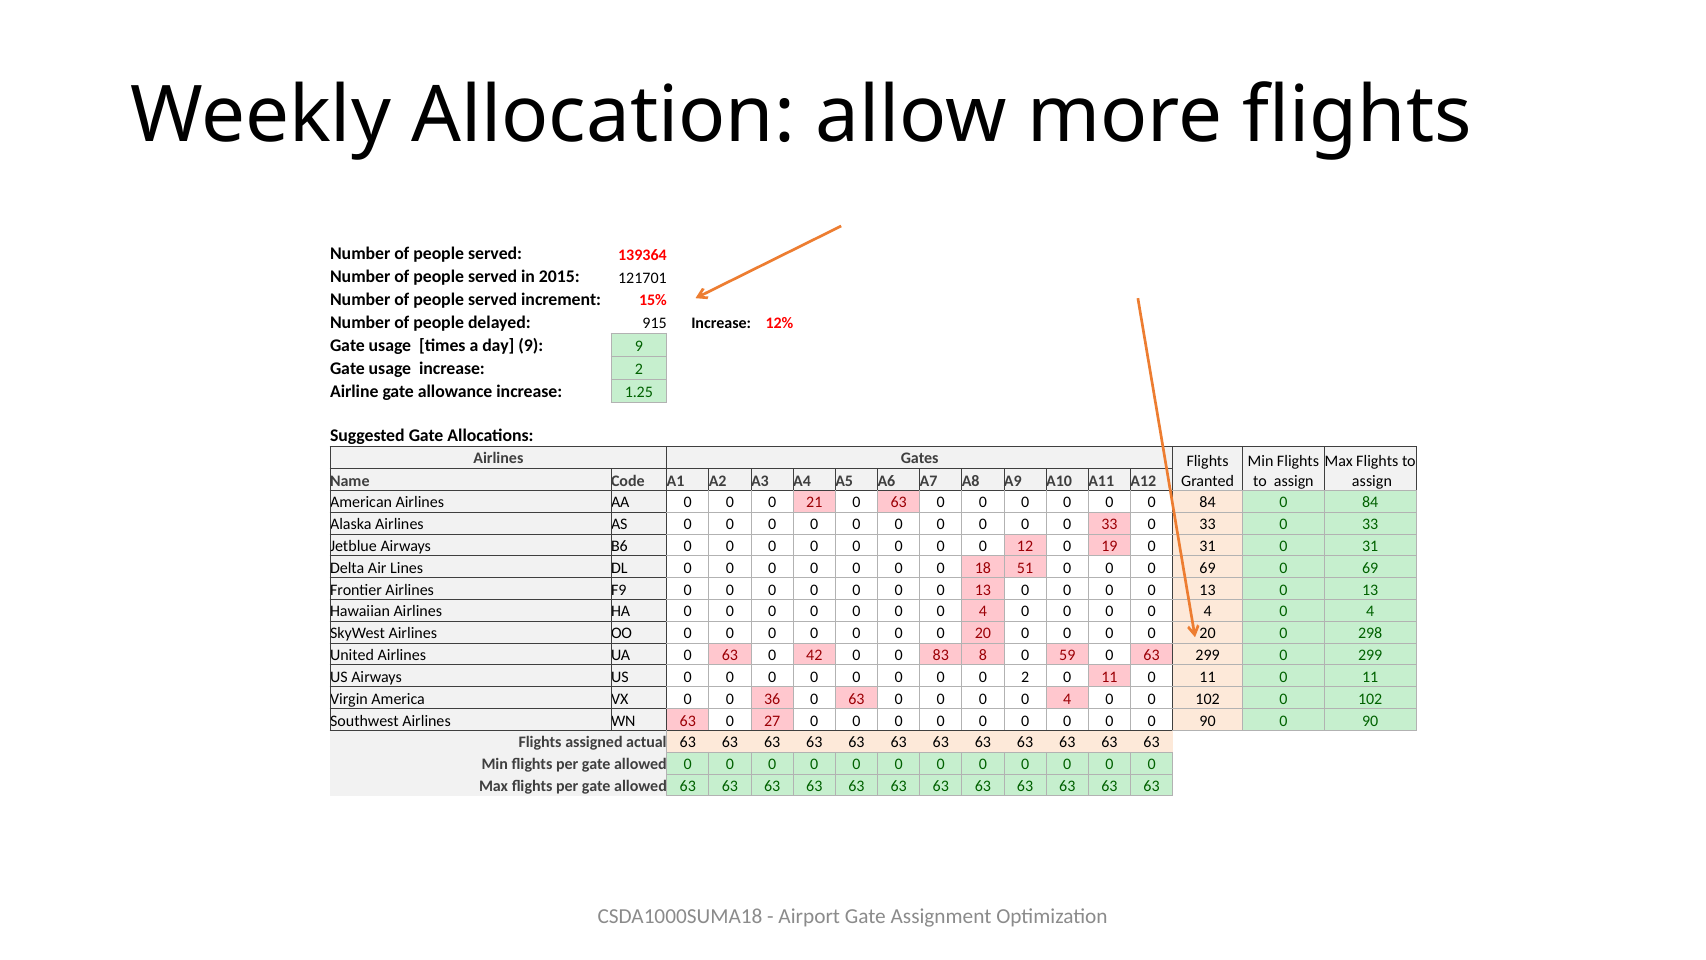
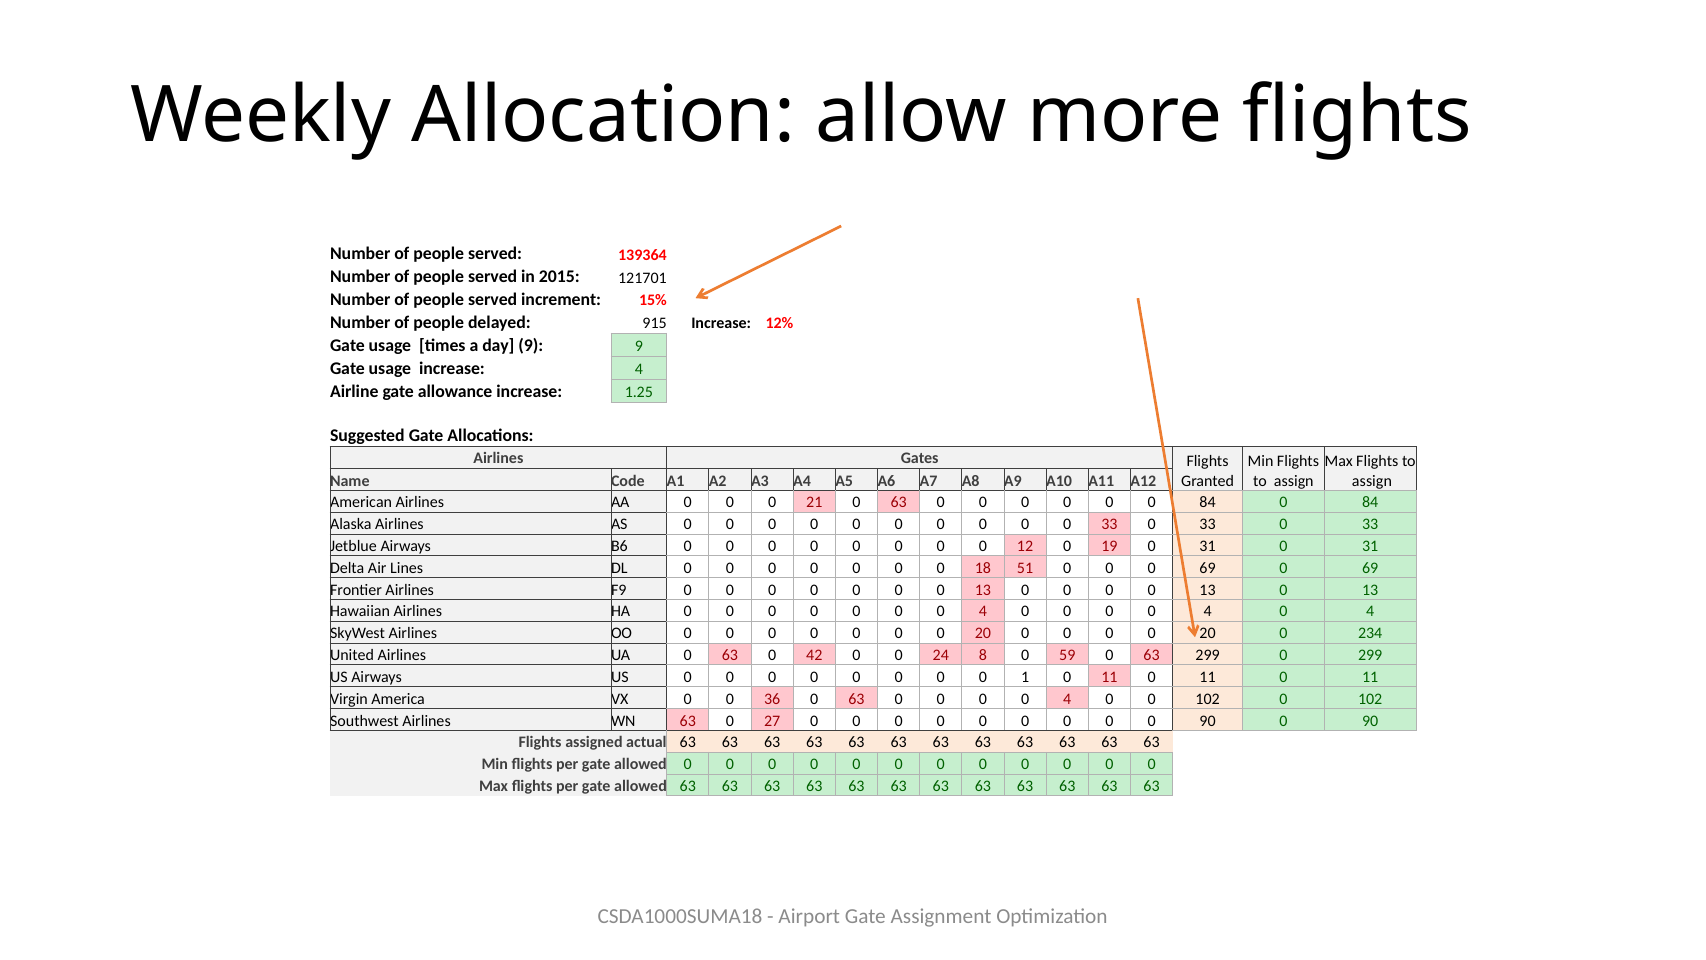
increase 2: 2 -> 4 (639, 369)
298: 298 -> 234 (1370, 633)
83: 83 -> 24 (941, 655)
0 2: 2 -> 1 (1025, 677)
